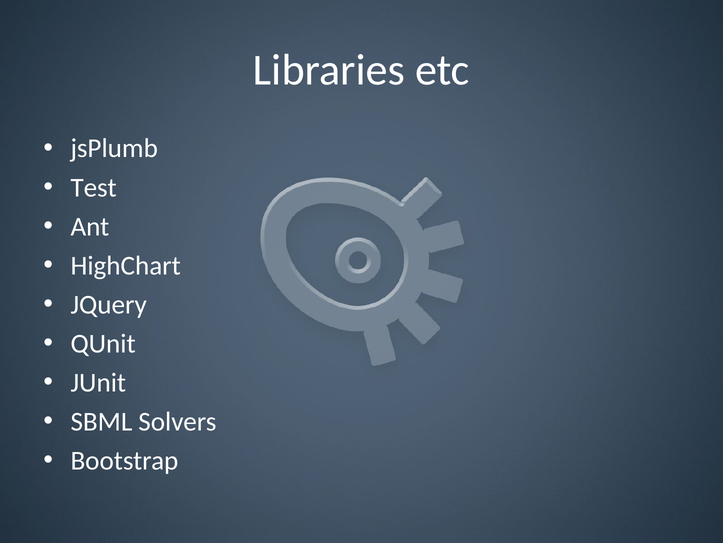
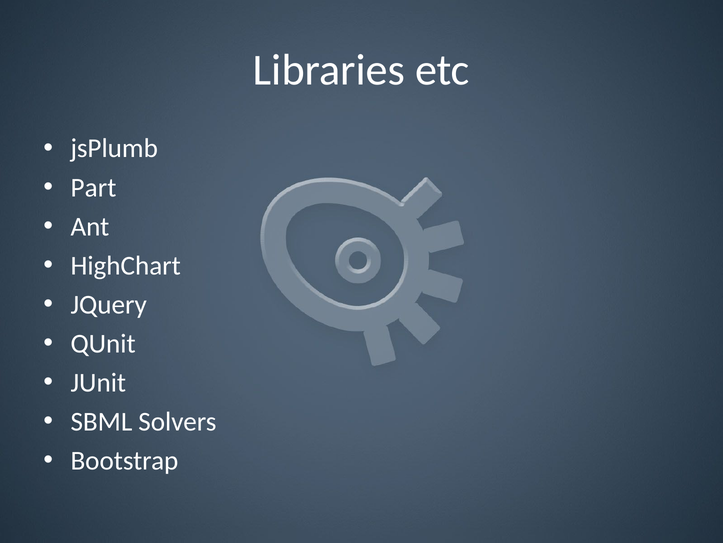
Test: Test -> Part (93, 187)
